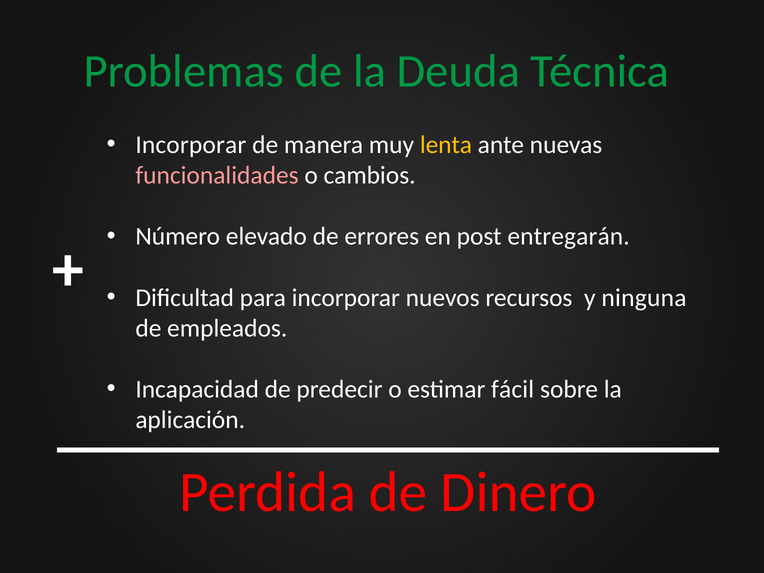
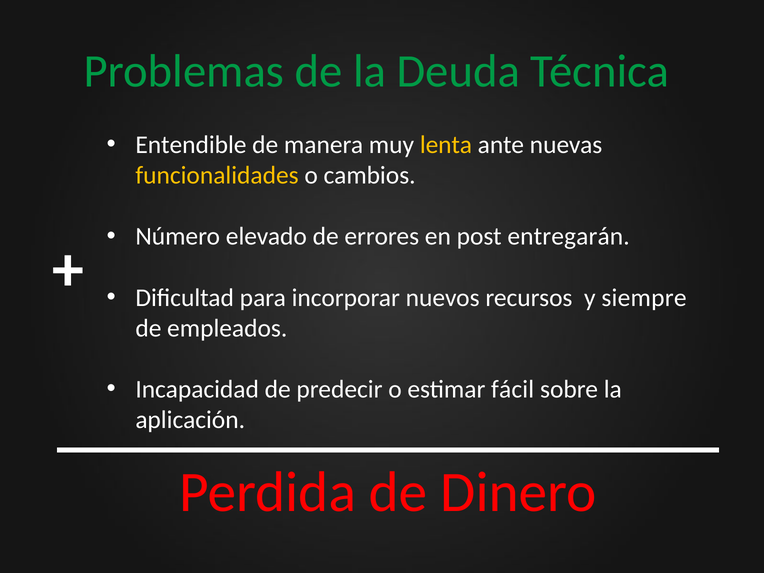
Incorporar: Incorporar -> Entendible (191, 145)
funcionalidades colour: pink -> yellow (217, 175)
ninguna: ninguna -> siempre (644, 298)
